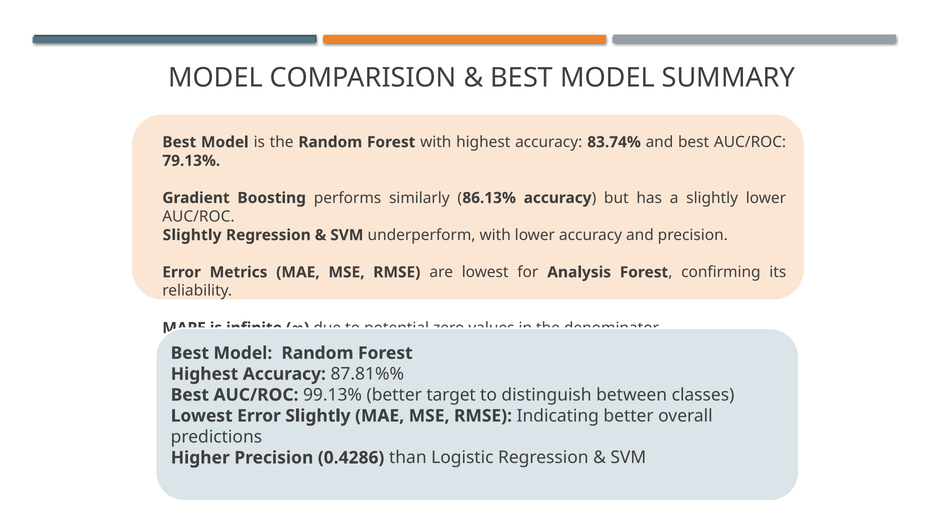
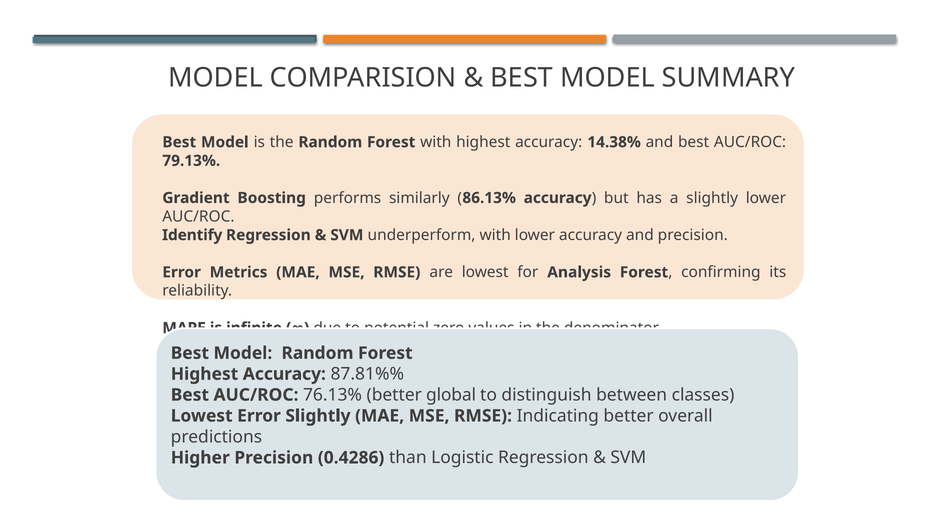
83.74%: 83.74% -> 14.38% (614, 142)
Slightly: Slightly -> Identify (192, 235)
99.13%: 99.13% -> 76.13% (333, 395)
target: target -> global (451, 395)
